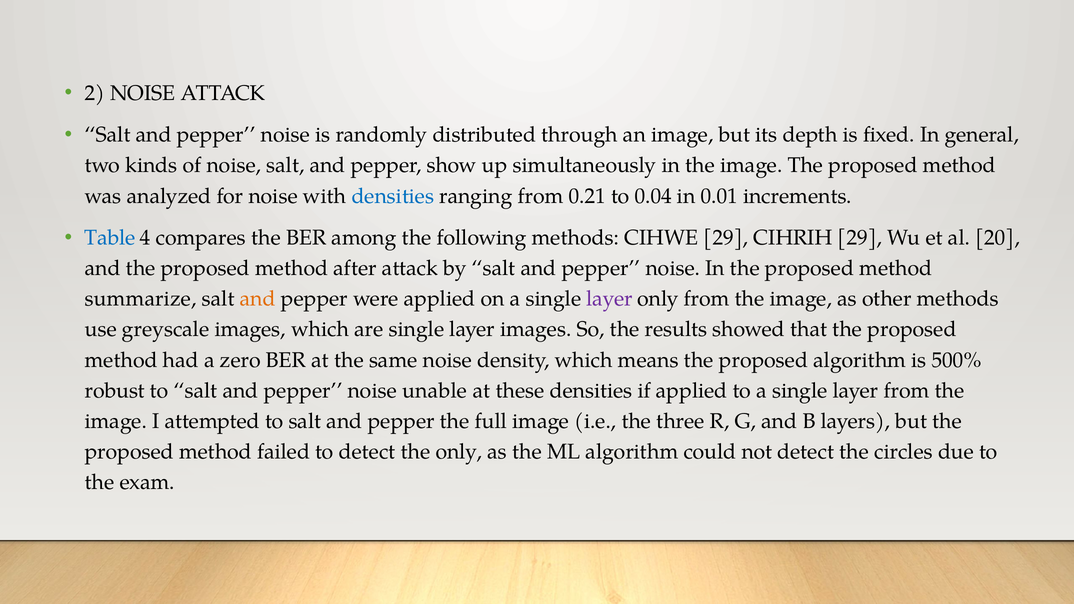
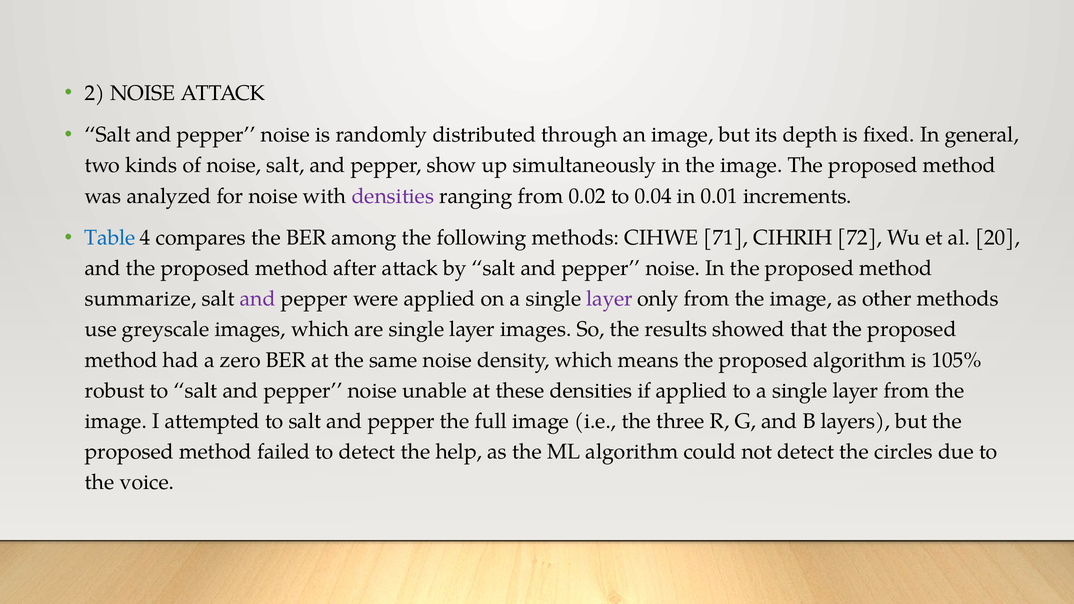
densities colour: blue -> purple (393, 196)
0.21: 0.21 -> 0.02 (587, 196)
CIHWE 29: 29 -> 71 (726, 238)
CIHRIH 29: 29 -> 72 (860, 238)
and colour: orange -> purple (258, 299)
500%: 500% -> 105% (957, 360)
the only: only -> help (459, 452)
exam: exam -> voice (147, 482)
